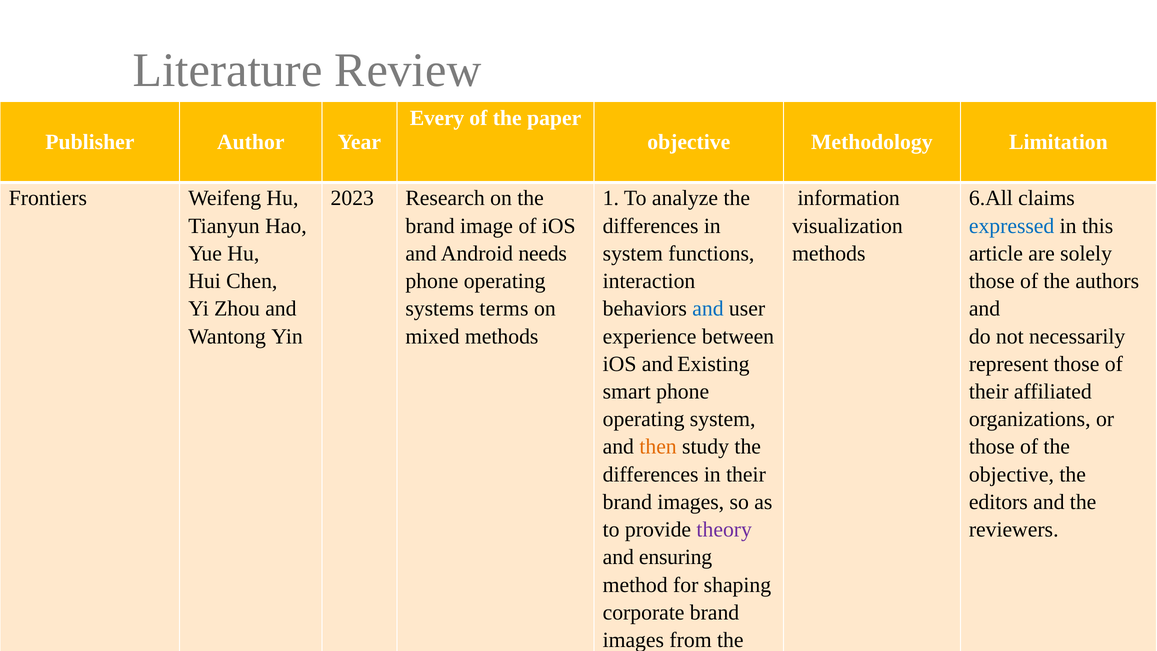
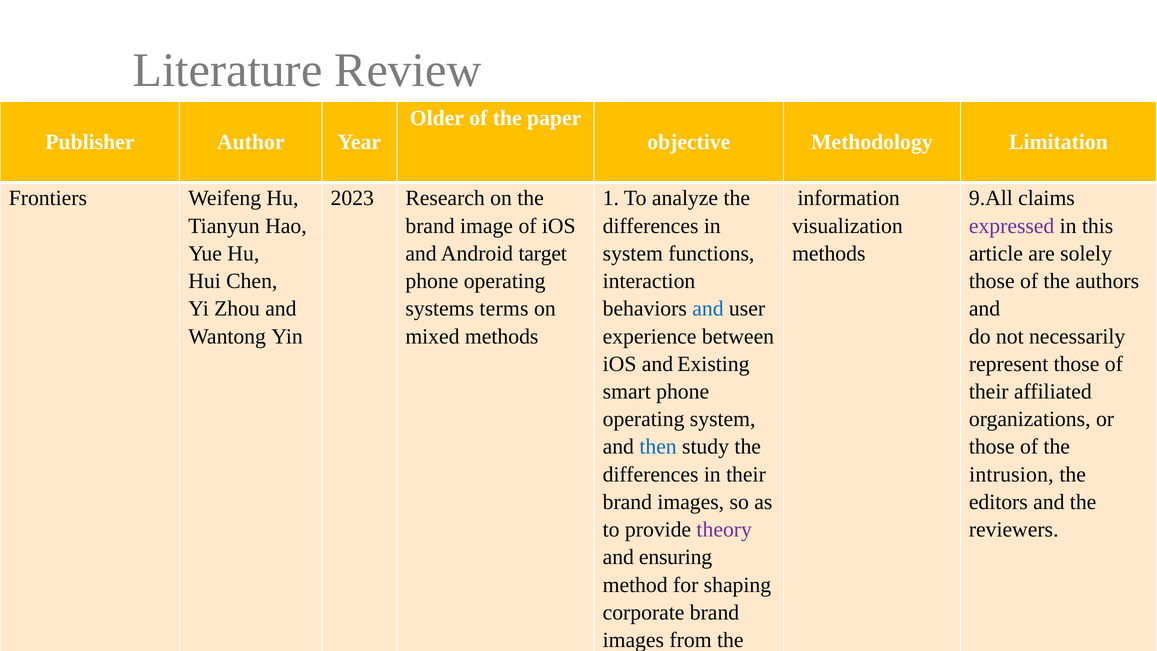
Every: Every -> Older (437, 118)
6.All: 6.All -> 9.All (991, 198)
expressed colour: blue -> purple (1012, 226)
needs: needs -> target (543, 253)
then colour: orange -> blue (658, 447)
objective: objective -> intrusion (1011, 474)
